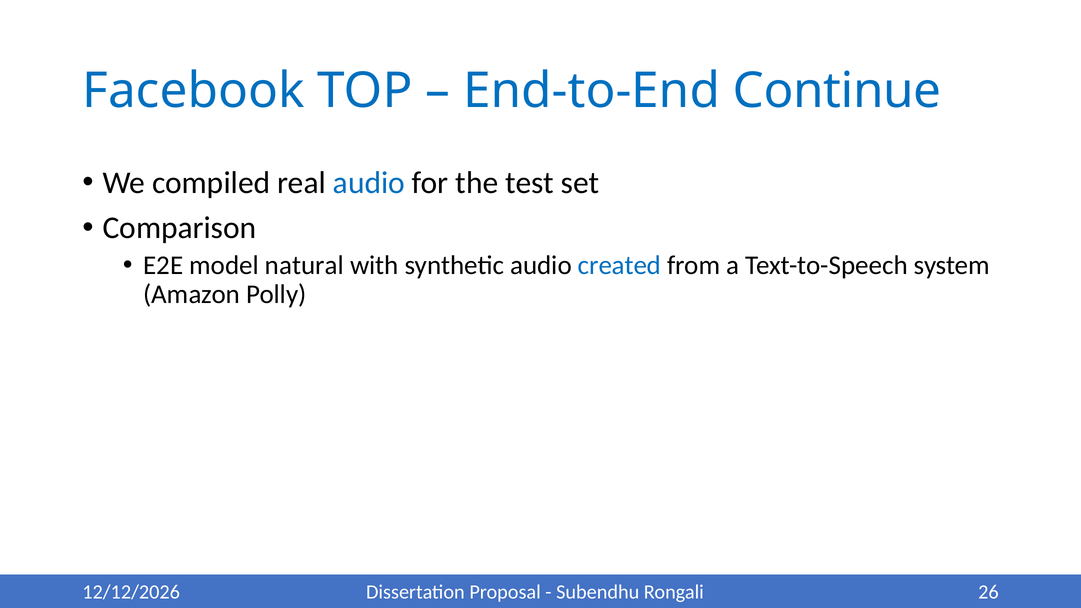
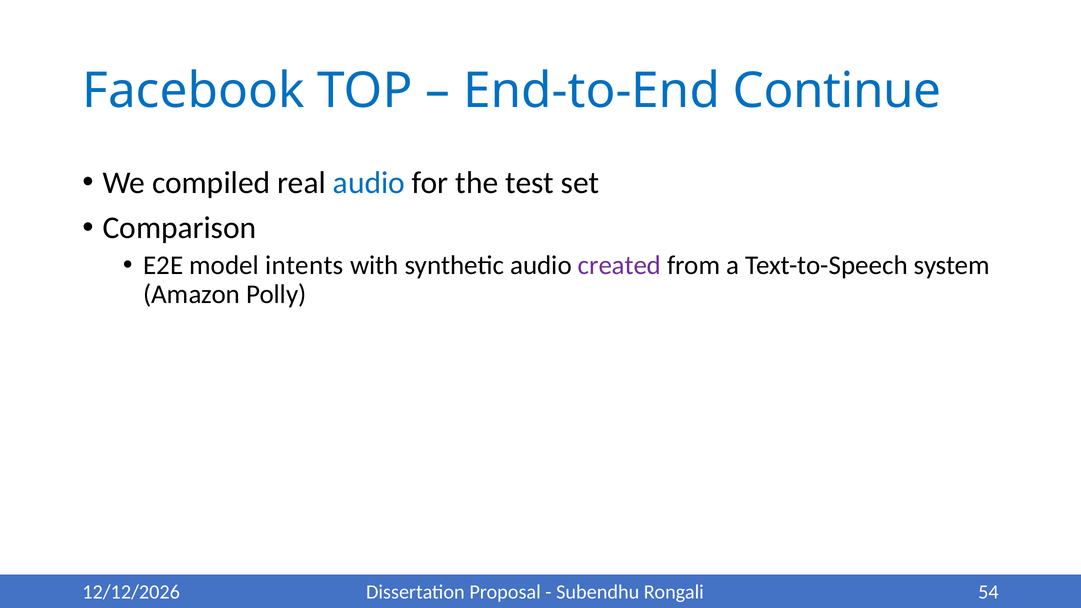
natural: natural -> intents (304, 265)
created colour: blue -> purple (620, 265)
26: 26 -> 54 (988, 592)
